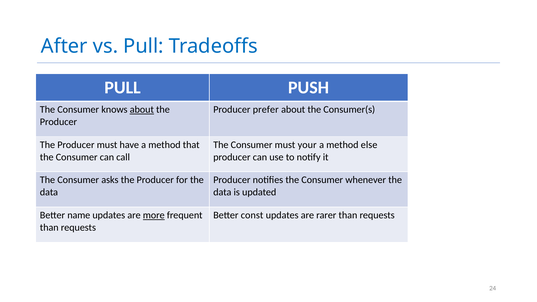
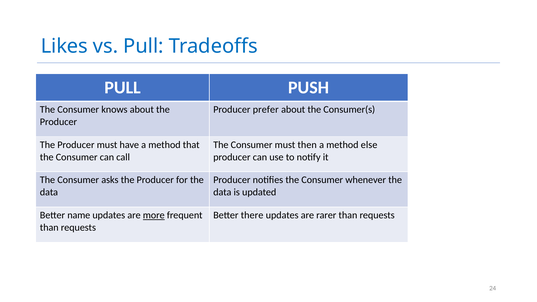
After: After -> Likes (64, 46)
about underline: present -> none (142, 110)
your: your -> then (307, 145)
const: const -> there (252, 215)
